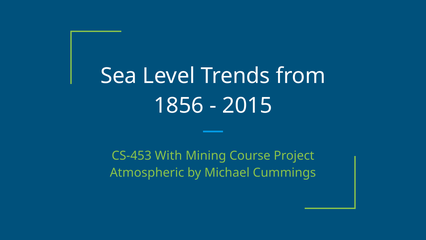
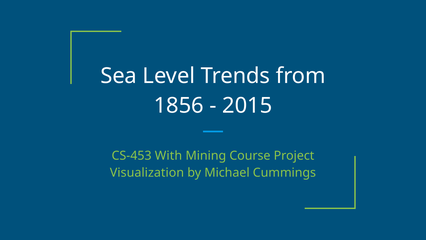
Atmospheric: Atmospheric -> Visualization (147, 172)
